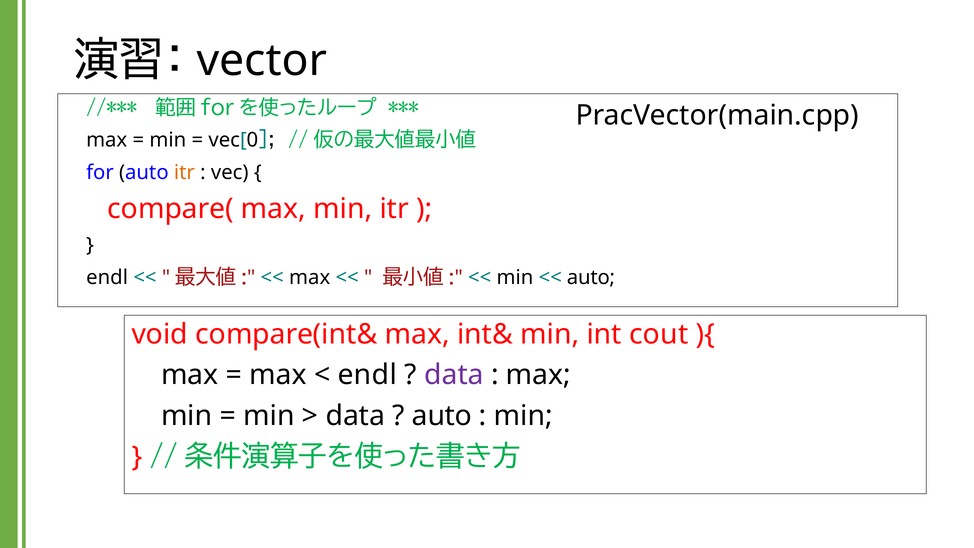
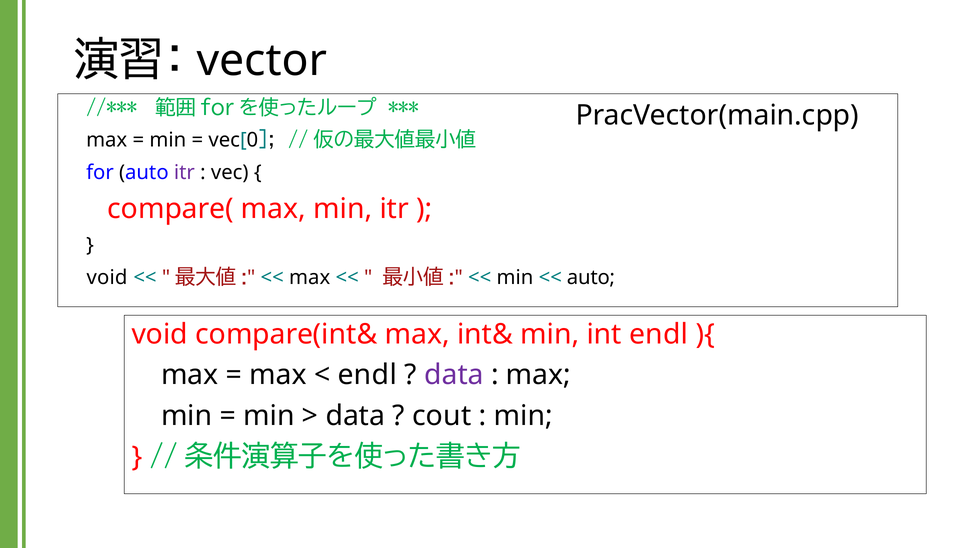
itr colour: orange -> purple (184, 172)
endl: endl -> void (107, 277)
int cout: cout -> endl (659, 334)
auto: auto -> cout (442, 416)
